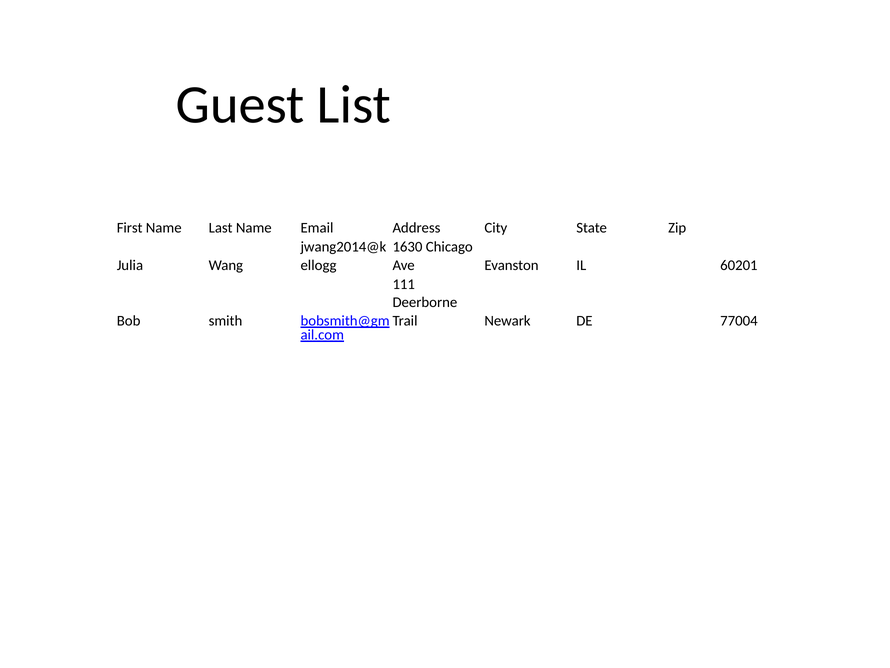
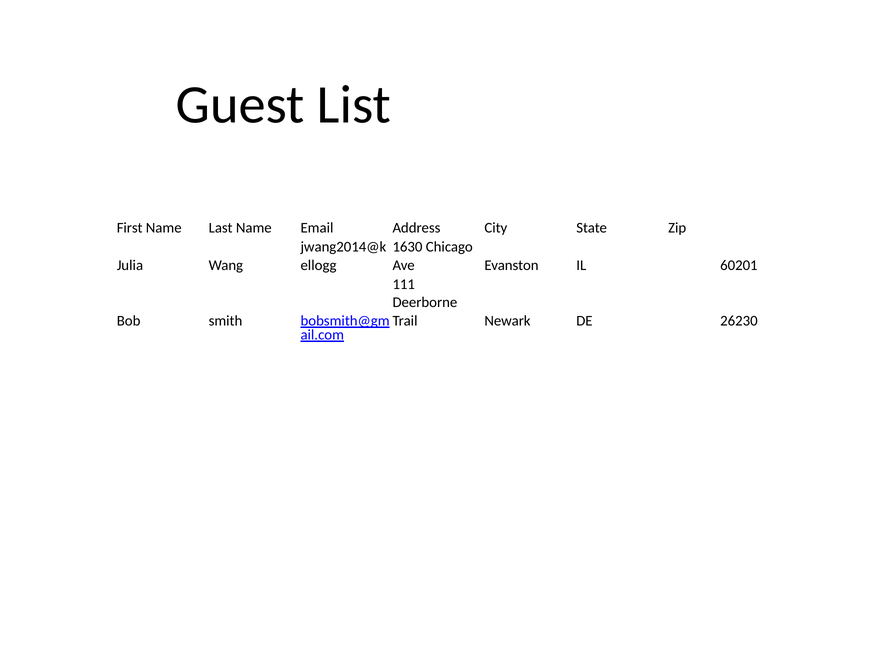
77004: 77004 -> 26230 (739, 320)
